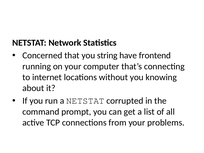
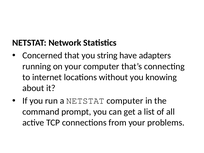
frontend: frontend -> adapters (155, 55)
NETSTAT corrupted: corrupted -> computer (125, 101)
